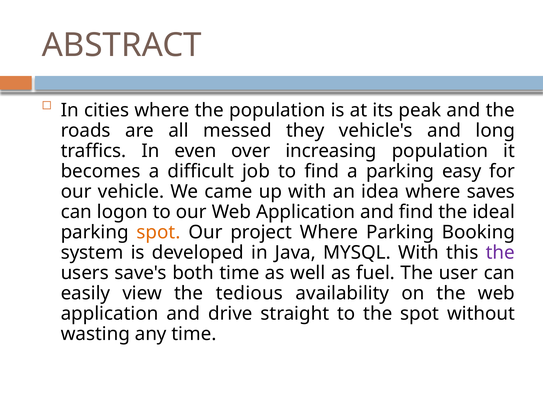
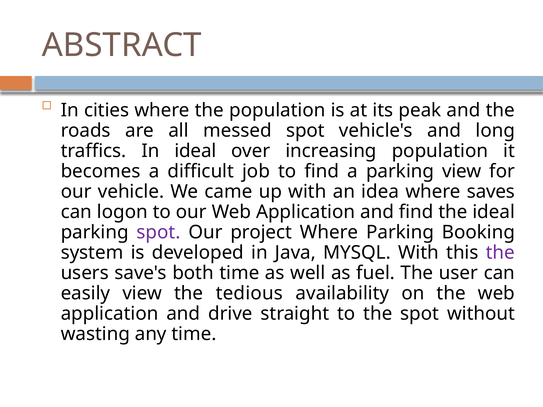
messed they: they -> spot (305, 131)
In even: even -> ideal (195, 151)
parking easy: easy -> view (462, 171)
spot colour: orange -> purple (159, 232)
